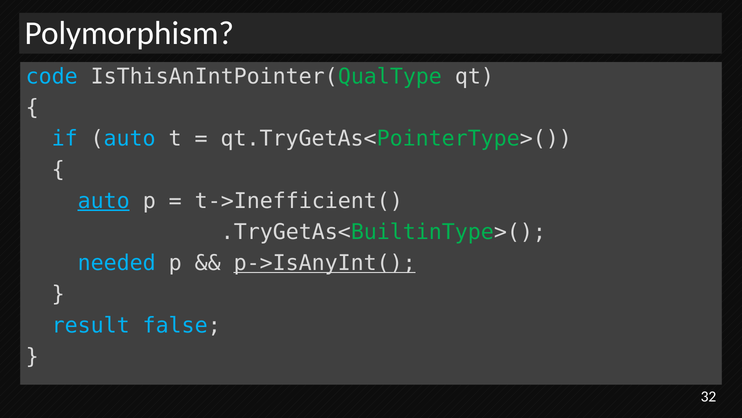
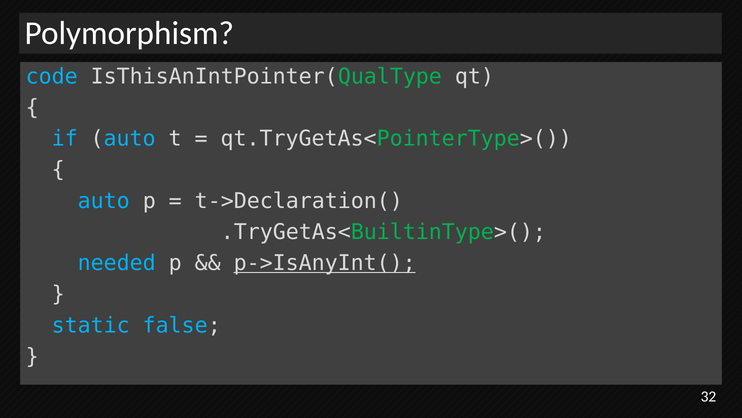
auto underline: present -> none (104, 201)
t->Inefficient(: t->Inefficient( -> t->Declaration( (299, 201)
result: result -> static (91, 325)
